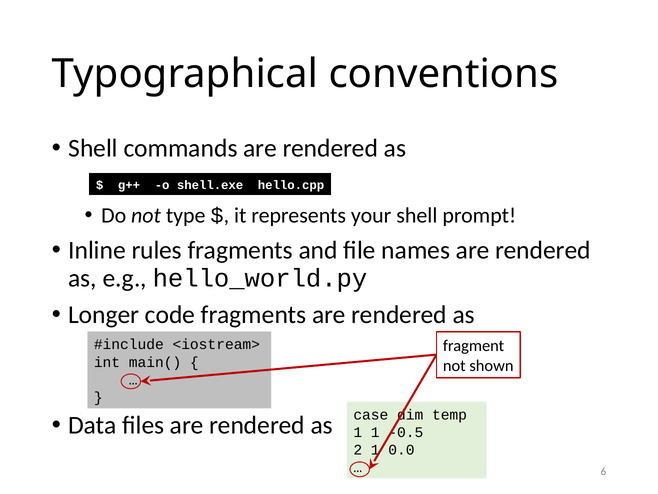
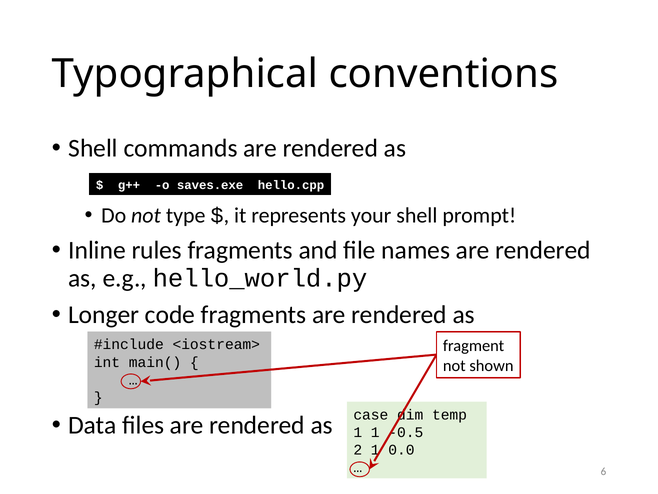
shell.exe: shell.exe -> saves.exe (210, 185)
